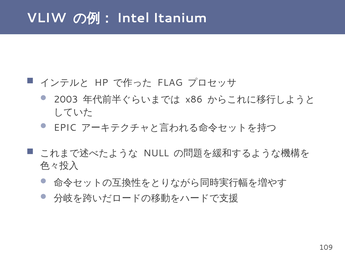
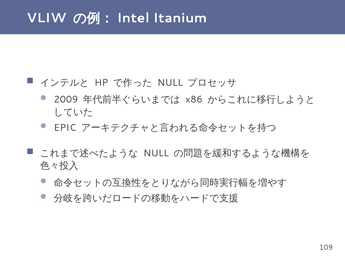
FLAG: FLAG -> NULL (170, 83)
2003: 2003 -> 2009 (66, 100)
